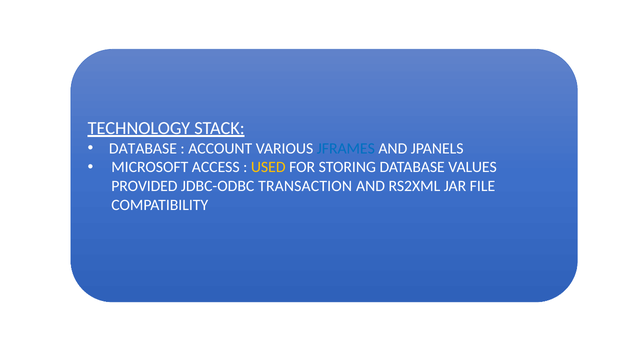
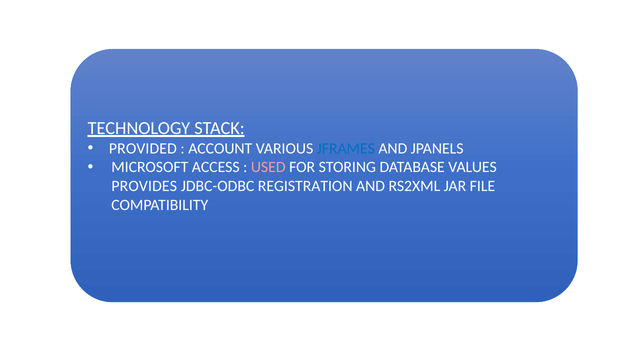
DATABASE: DATABASE -> PROVIDED (143, 148)
USED colour: yellow -> pink (268, 167)
PROVIDED: PROVIDED -> PROVIDES (144, 186)
TRANSACTION: TRANSACTION -> REGISTRATION (305, 186)
